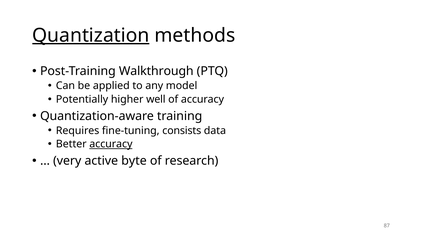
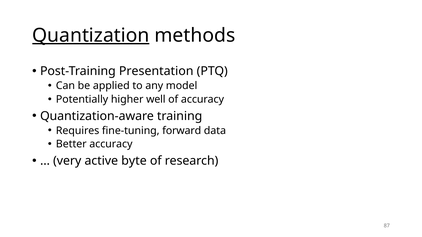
Walkthrough: Walkthrough -> Presentation (156, 71)
consists: consists -> forward (182, 131)
accuracy underline: present -> none (111, 144)
